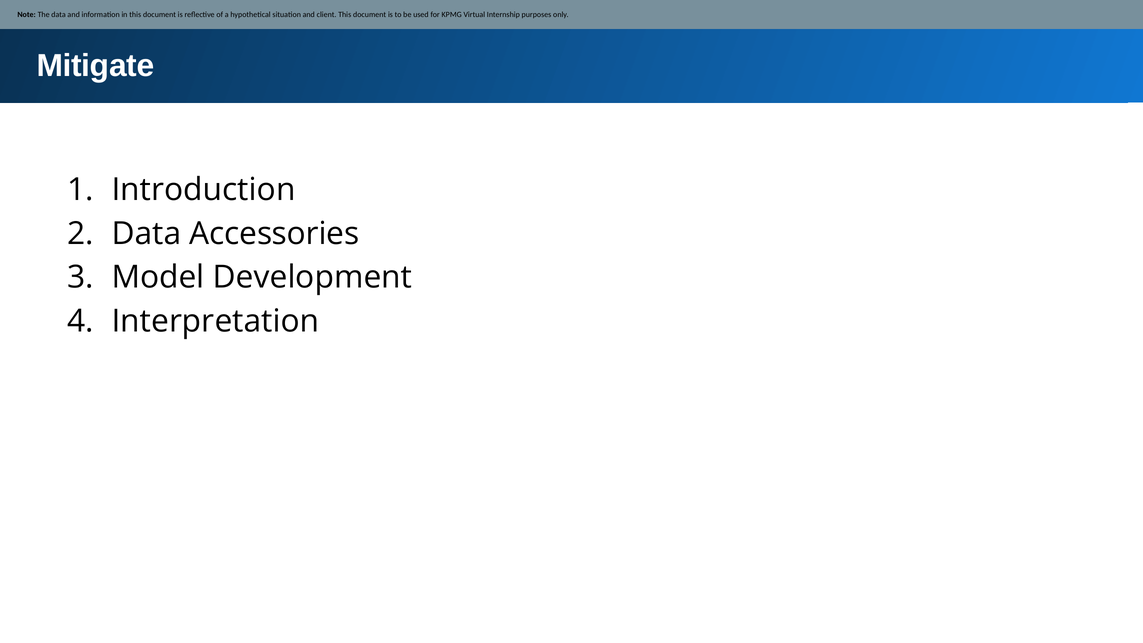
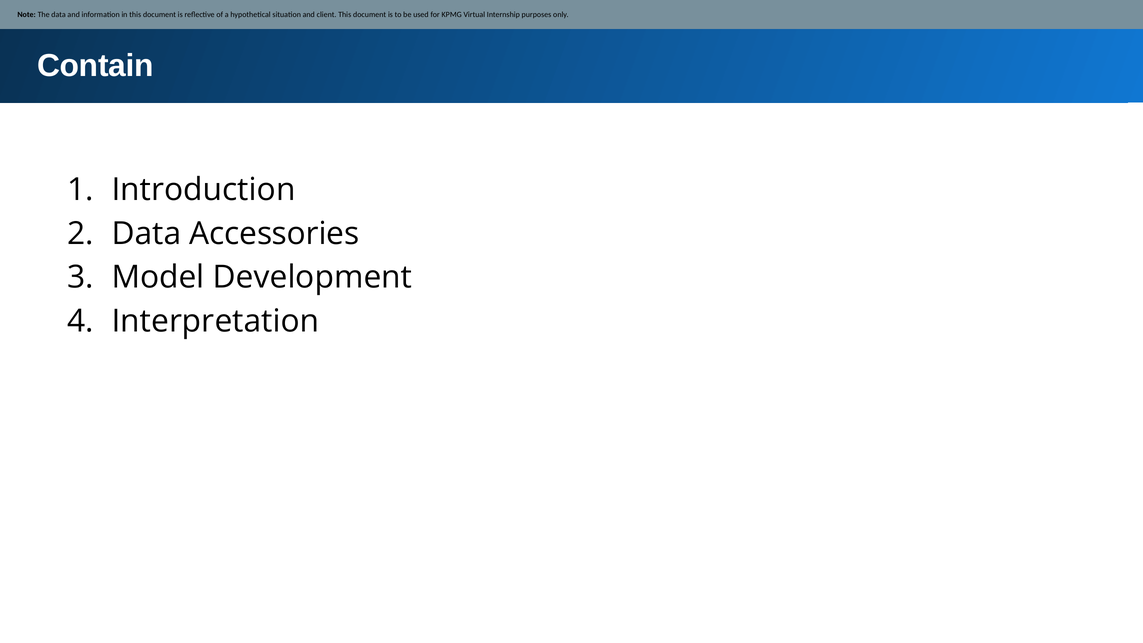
Mitigate: Mitigate -> Contain (95, 66)
